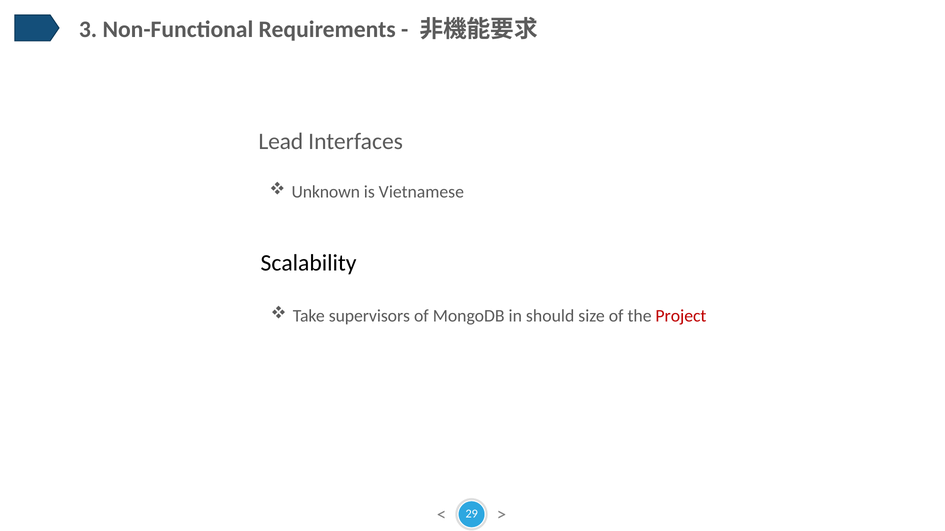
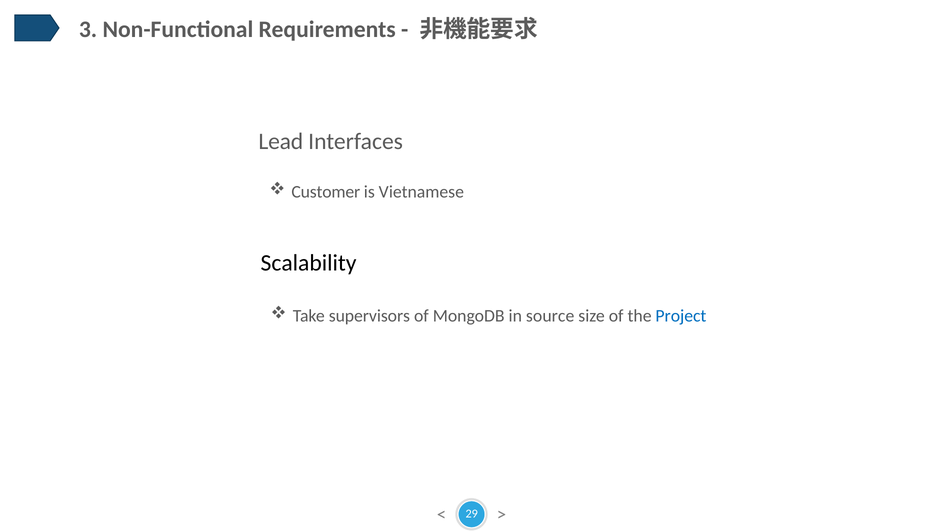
Unknown: Unknown -> Customer (326, 192)
should: should -> source (550, 316)
Project colour: red -> blue (681, 316)
